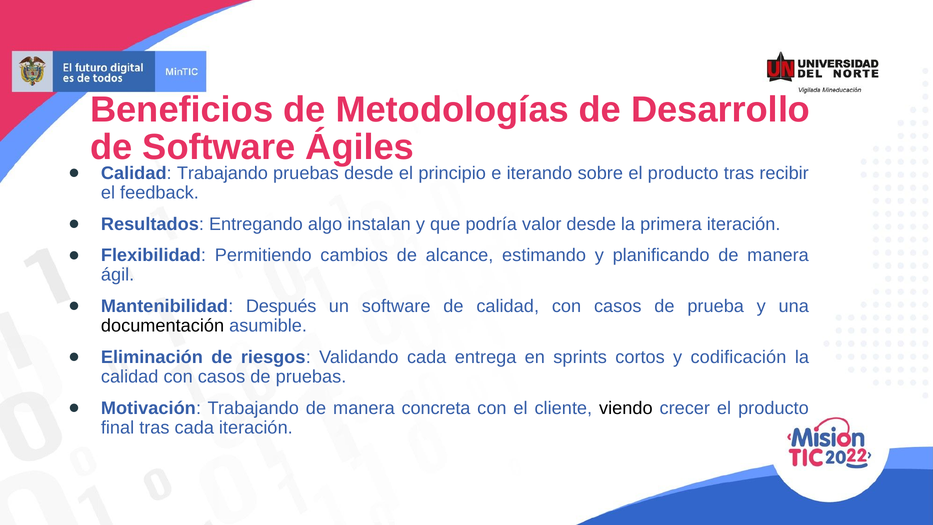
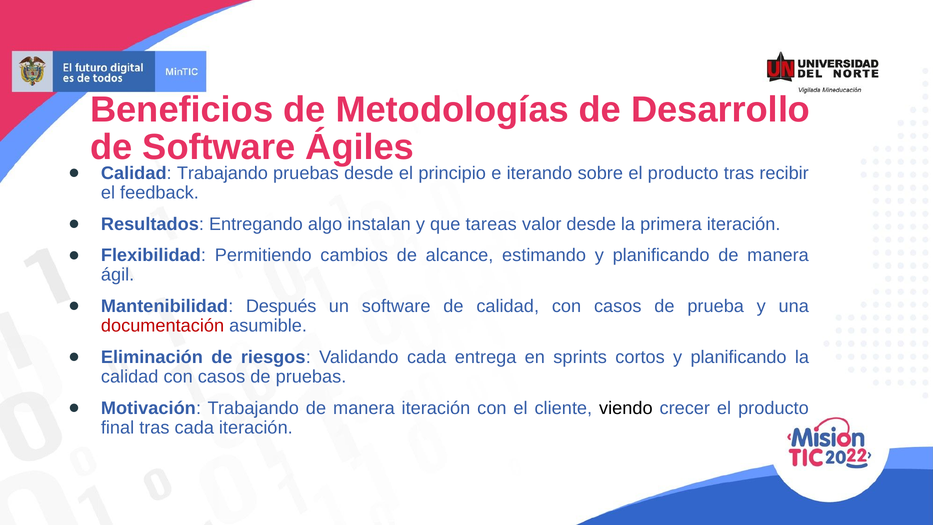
podría: podría -> tareas (491, 224)
documentación colour: black -> red (163, 326)
cortos y codificación: codificación -> planificando (739, 357)
manera concreta: concreta -> iteración (436, 408)
